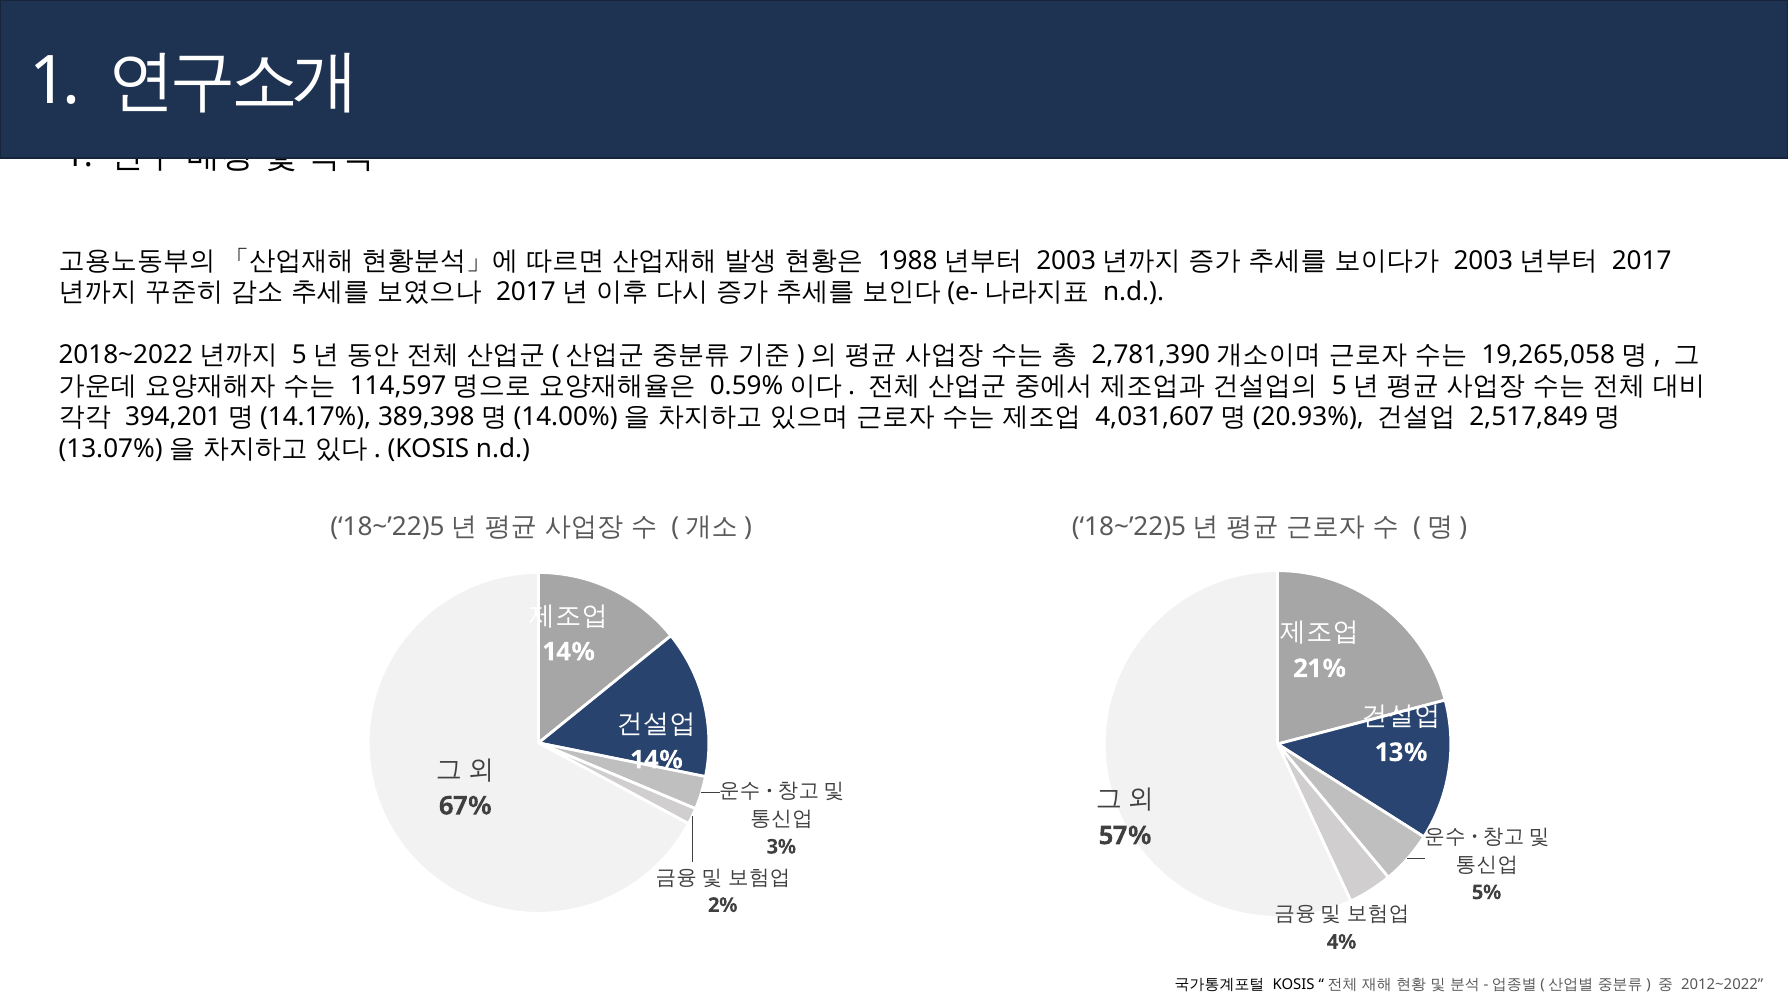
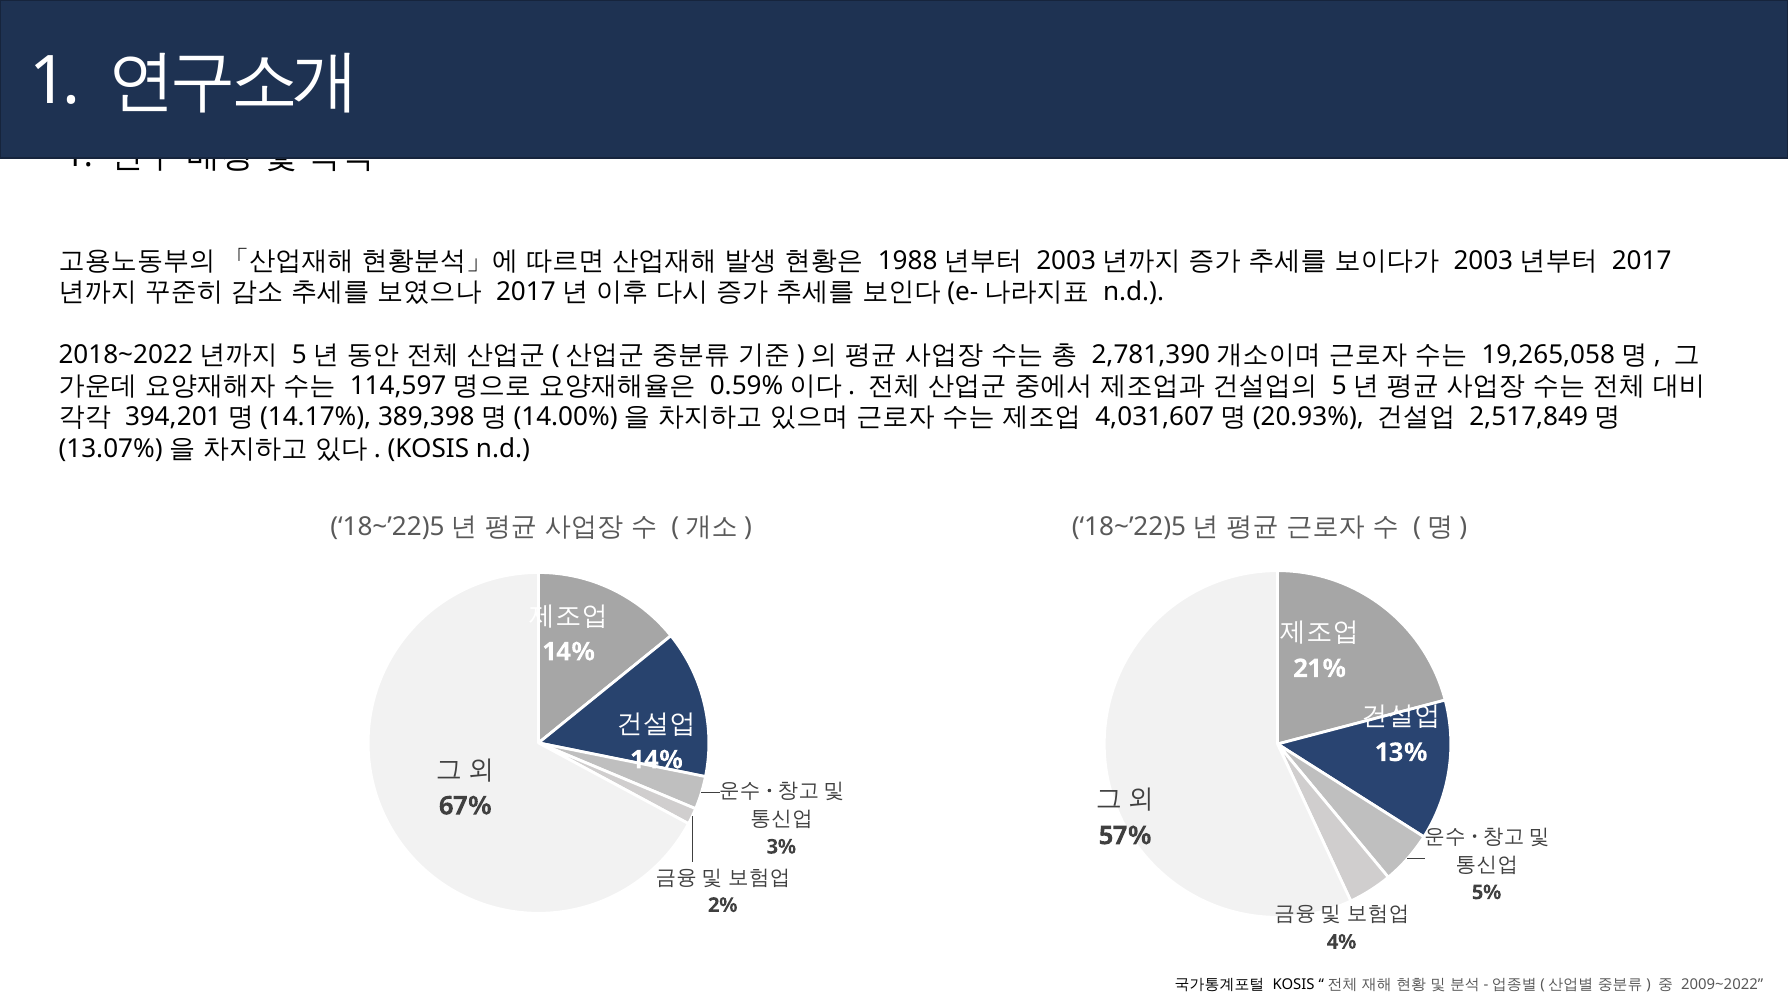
2012~2022: 2012~2022 -> 2009~2022 (1722, 984)
